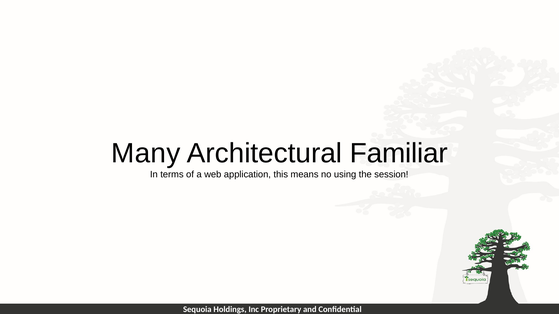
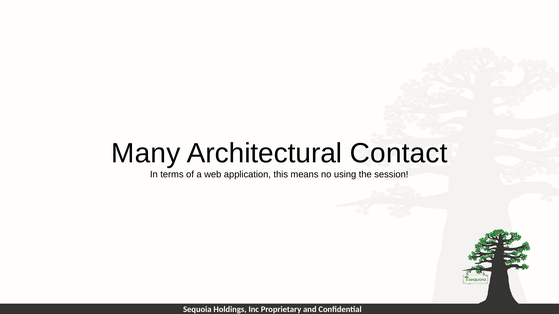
Familiar: Familiar -> Contact (399, 154)
